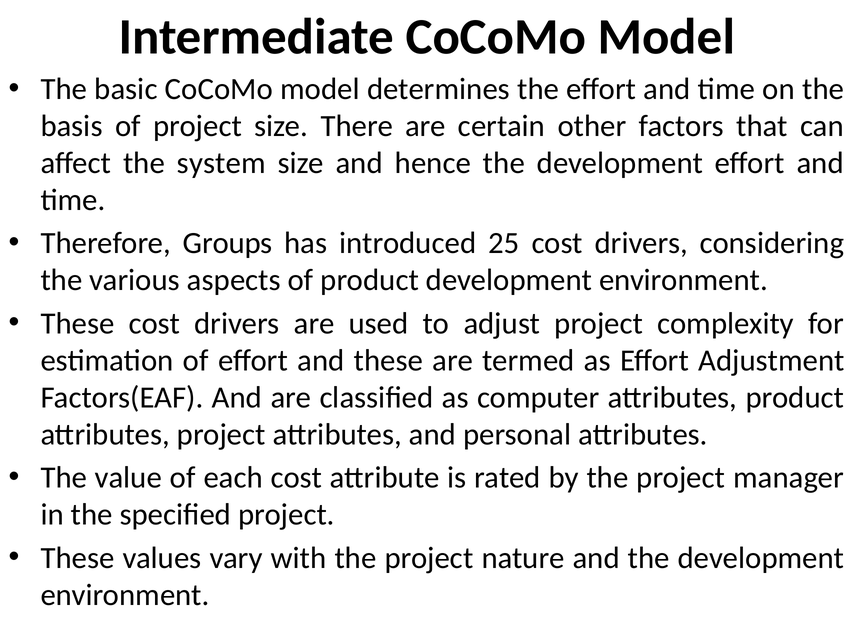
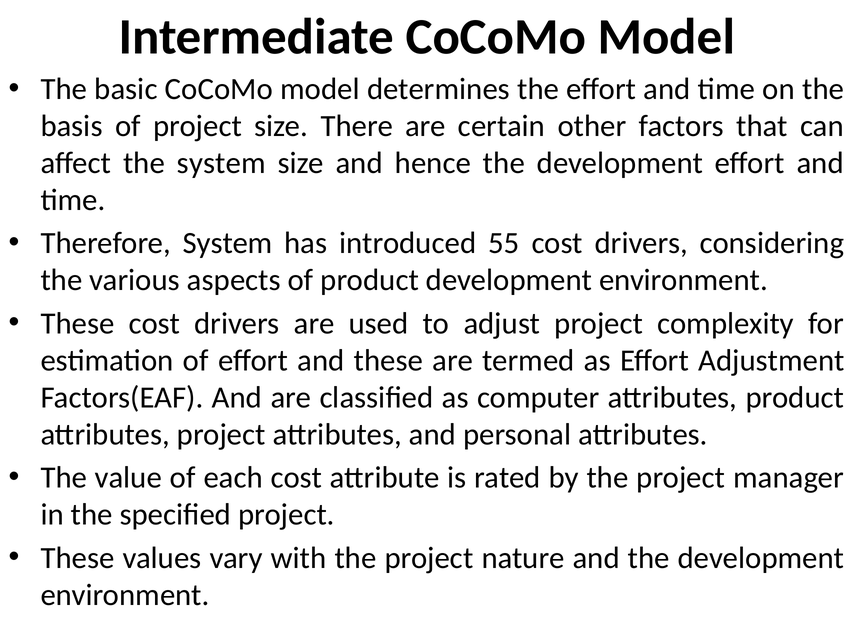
Therefore Groups: Groups -> System (228, 243)
25: 25 -> 55 (504, 243)
